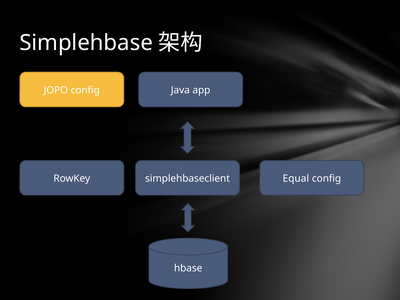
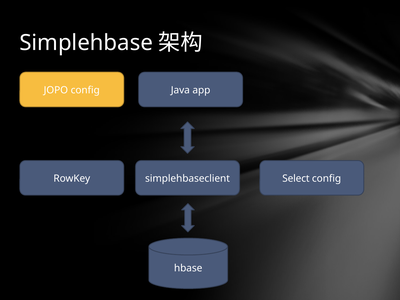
Equal: Equal -> Select (296, 179)
